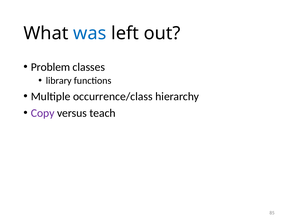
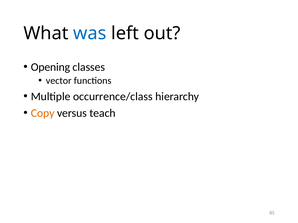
Problem: Problem -> Opening (51, 67)
library: library -> vector (59, 81)
Copy colour: purple -> orange (43, 113)
